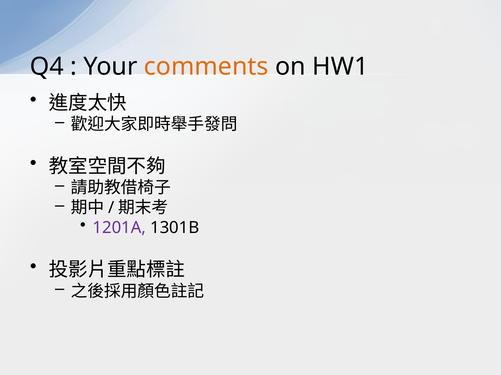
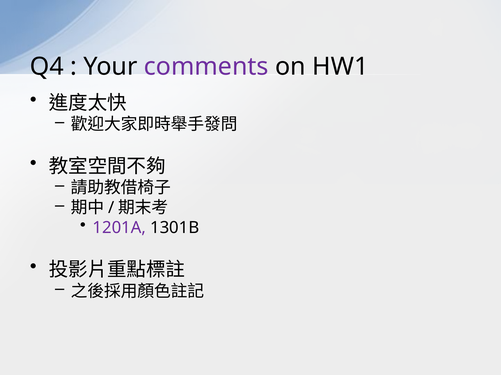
comments colour: orange -> purple (206, 67)
